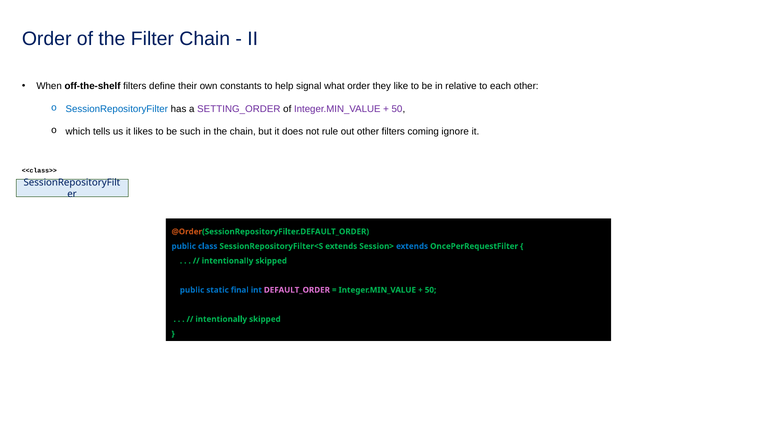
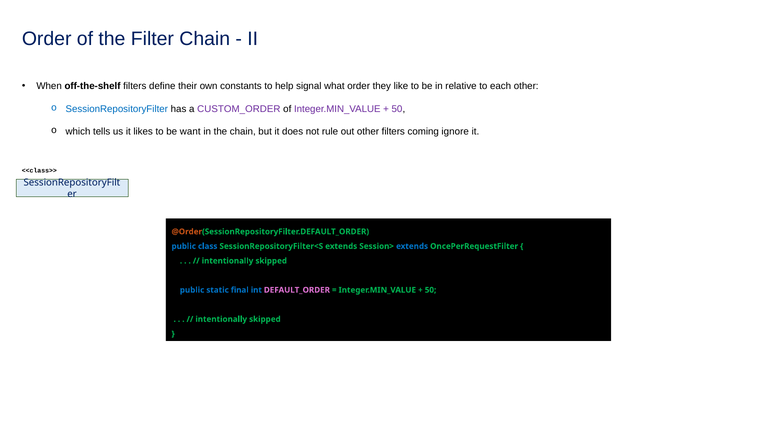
SETTING_ORDER: SETTING_ORDER -> CUSTOM_ORDER (239, 109)
such: such -> want (190, 132)
